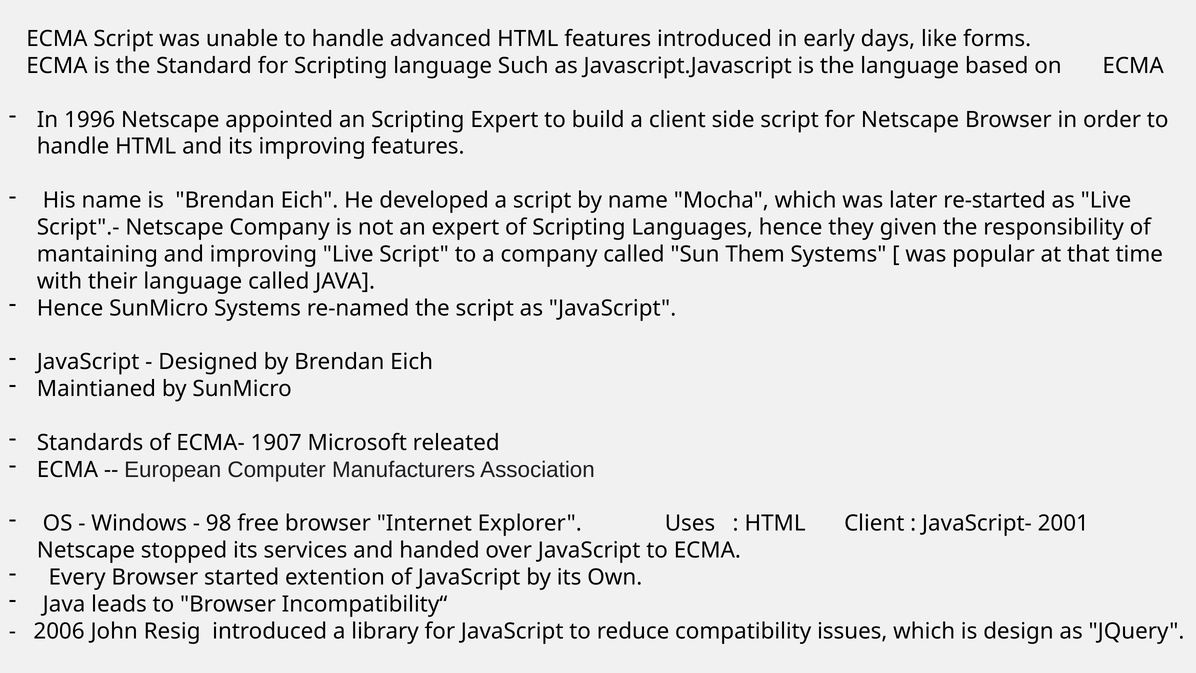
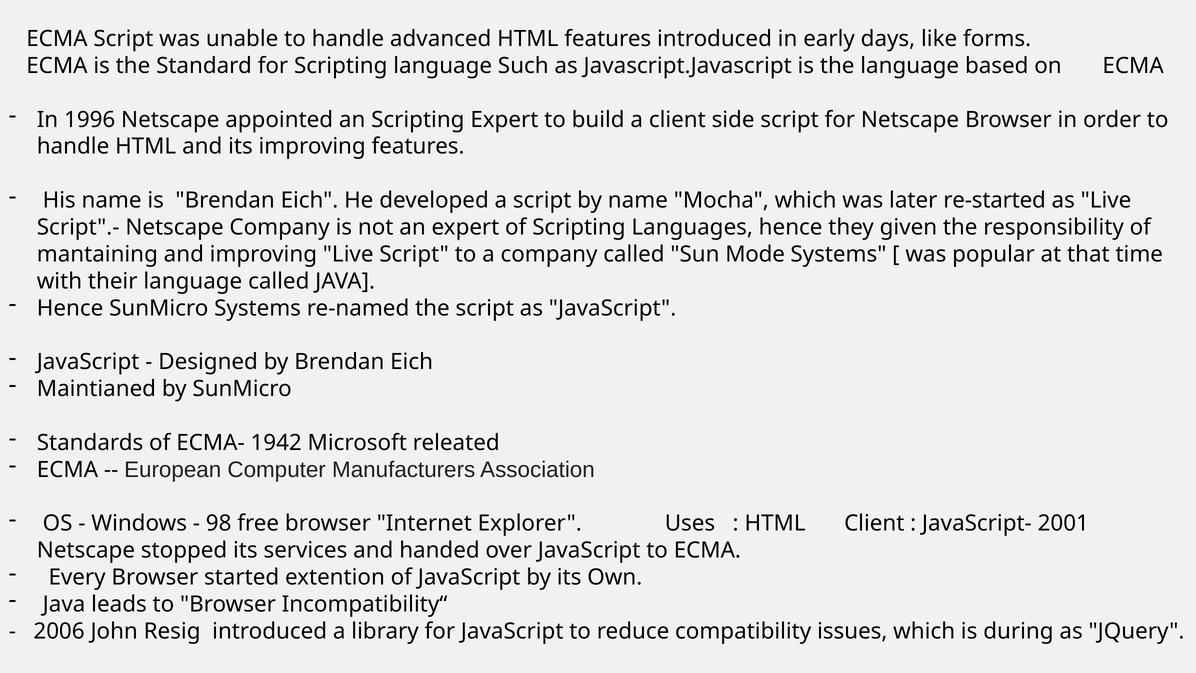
Them: Them -> Mode (755, 254)
1907: 1907 -> 1942 (276, 443)
design: design -> during (1018, 631)
